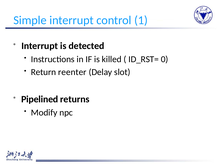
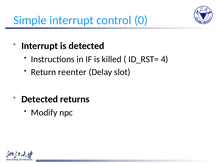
1: 1 -> 0 (141, 20)
0: 0 -> 4 (165, 59)
Pipelined: Pipelined -> Detected (40, 99)
